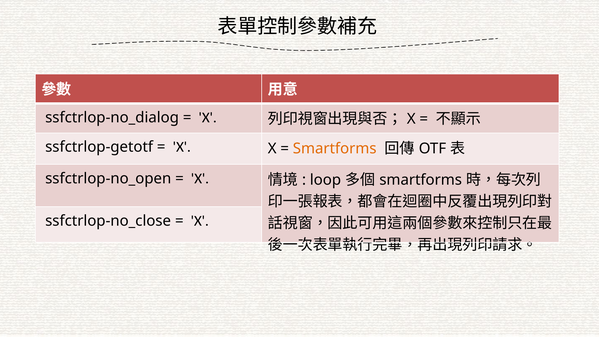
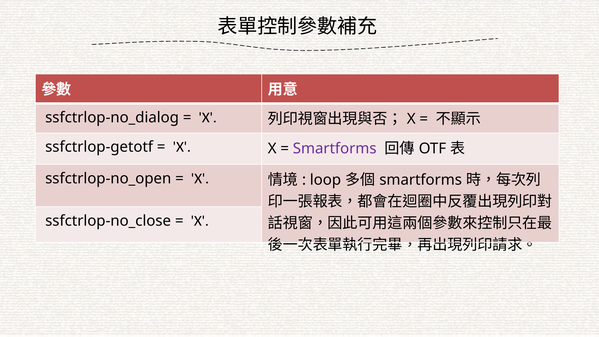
Smartforms colour: orange -> purple (335, 148)
